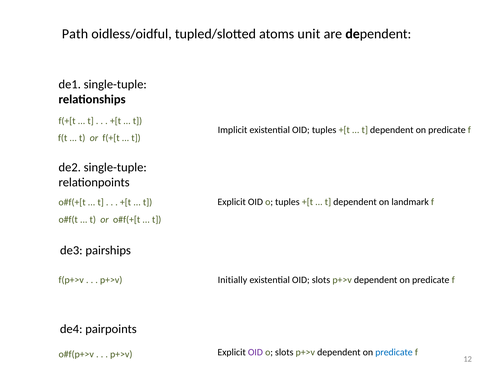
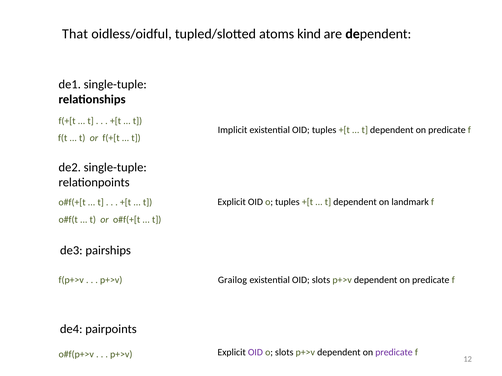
Path: Path -> That (75, 34)
unit: unit -> kind (309, 34)
Initially: Initially -> Grailog (232, 280)
predicate colour: blue -> purple (394, 353)
